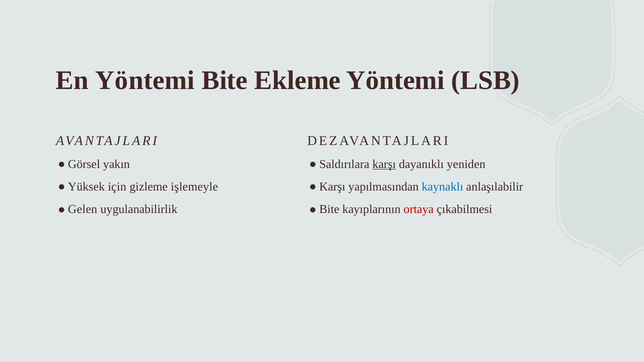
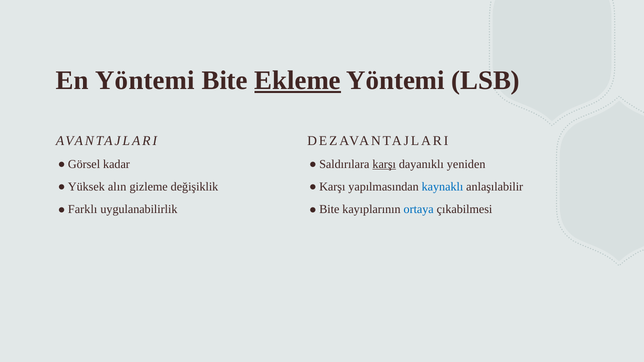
Ekleme underline: none -> present (298, 81)
yakın: yakın -> kadar (116, 164)
için: için -> alın (117, 187)
işlemeyle: işlemeyle -> değişiklik (195, 187)
Gelen: Gelen -> Farklı (83, 210)
ortaya colour: red -> blue (419, 210)
